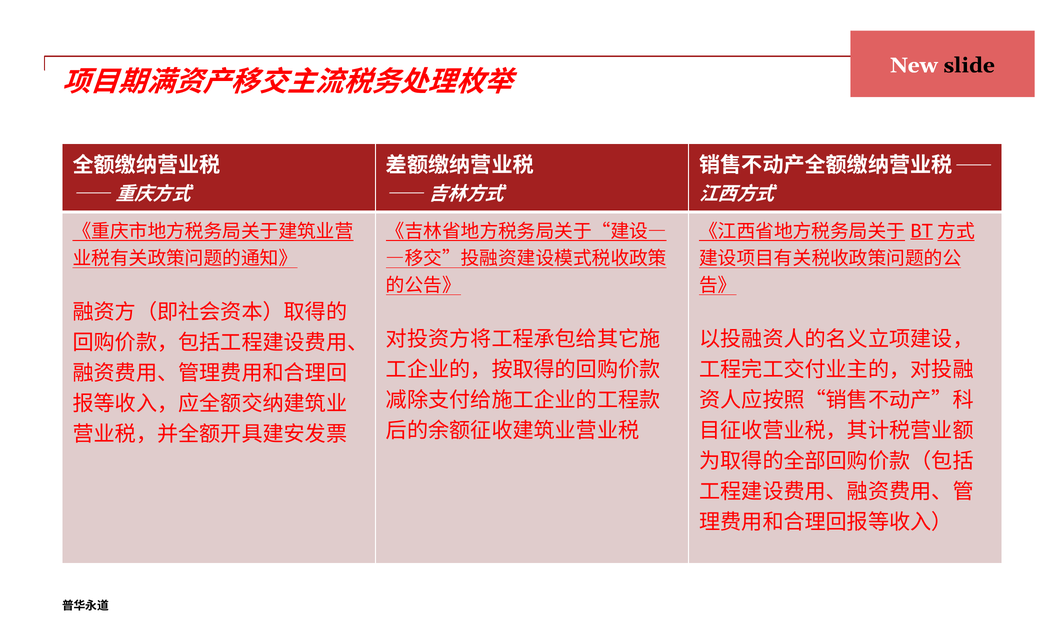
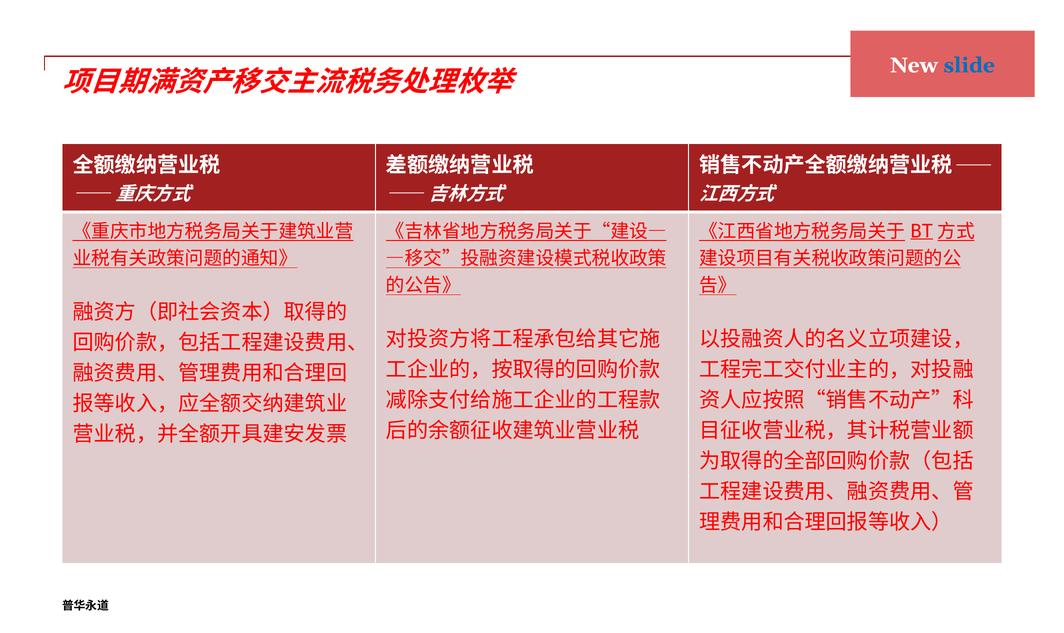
slide colour: black -> blue (969, 65)
